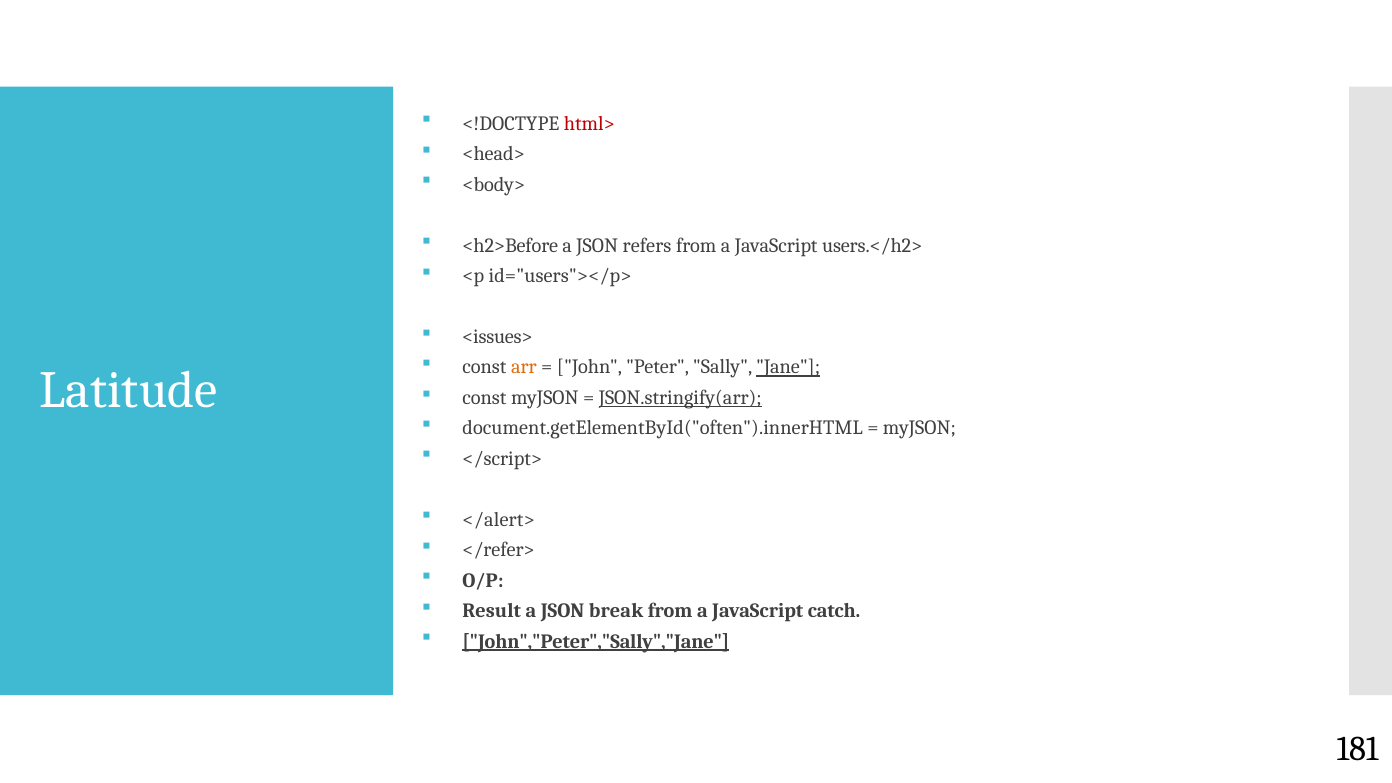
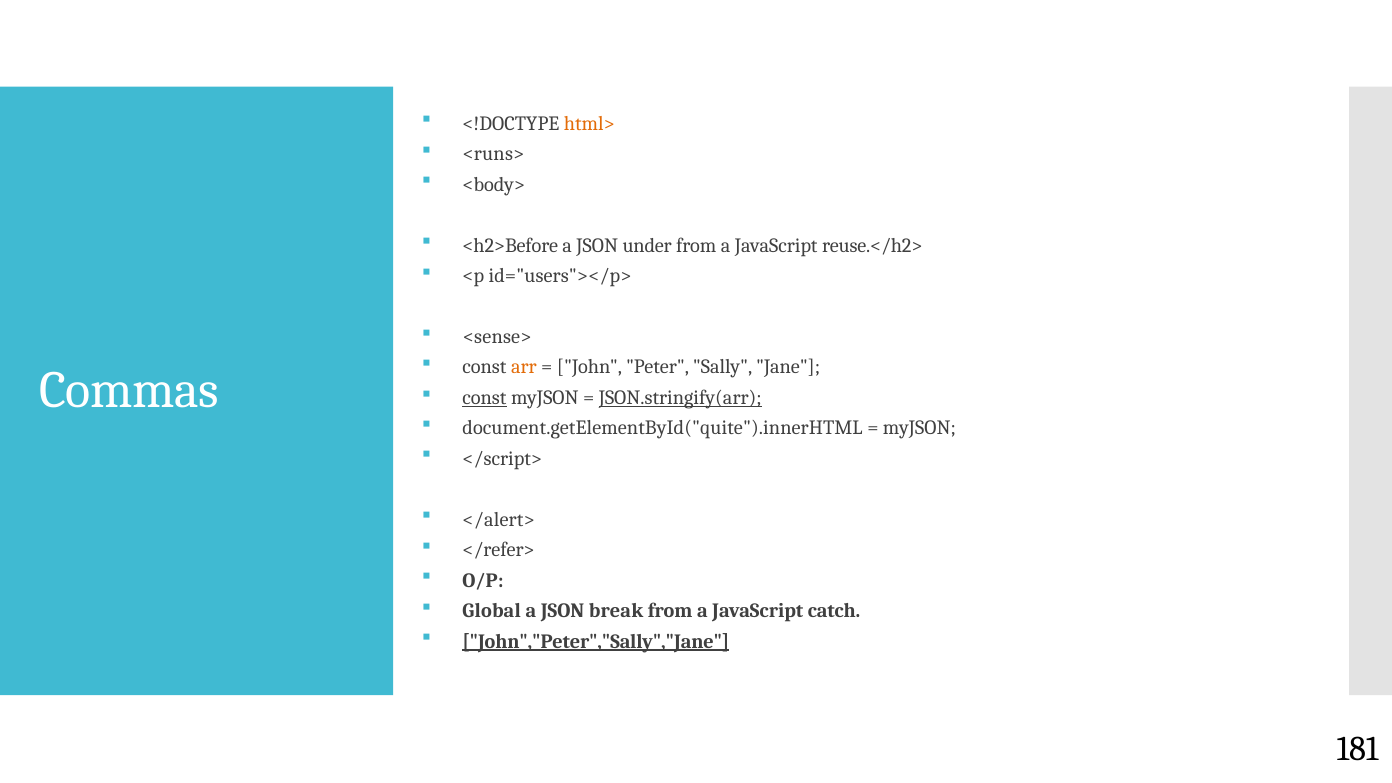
html> colour: red -> orange (589, 124)
<head>: <head> -> <runs> (493, 154)
refers: refers -> under (647, 245)
users.</h2>: users.</h2> -> reuse.</h2> (872, 245)
<issues>: <issues> -> <sense> (497, 337)
Jane underline: present -> none (788, 367)
Latitude: Latitude -> Commas (129, 391)
const underline: none -> present (484, 398)
document.getElementById("often").innerHTML: document.getElementById("often").innerHTML -> document.getElementById("quite").innerHTML (663, 428)
Result: Result -> Global (492, 611)
